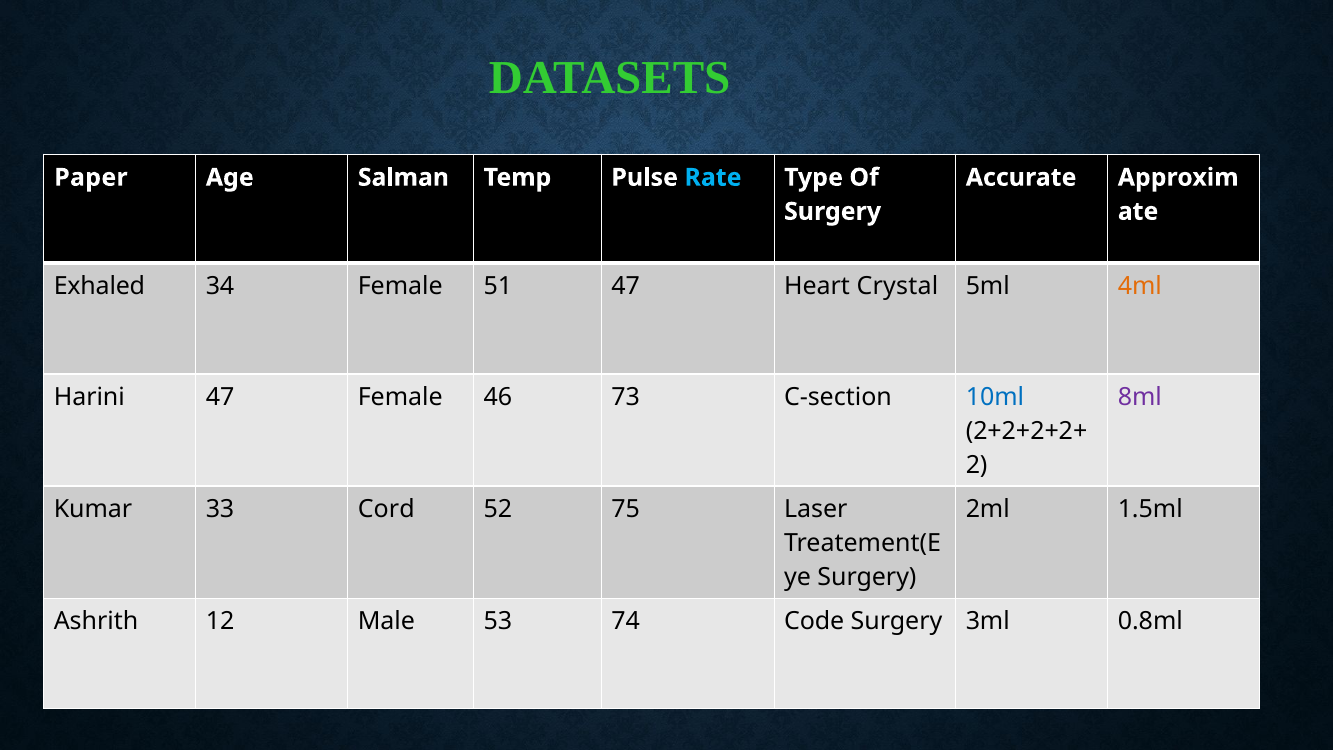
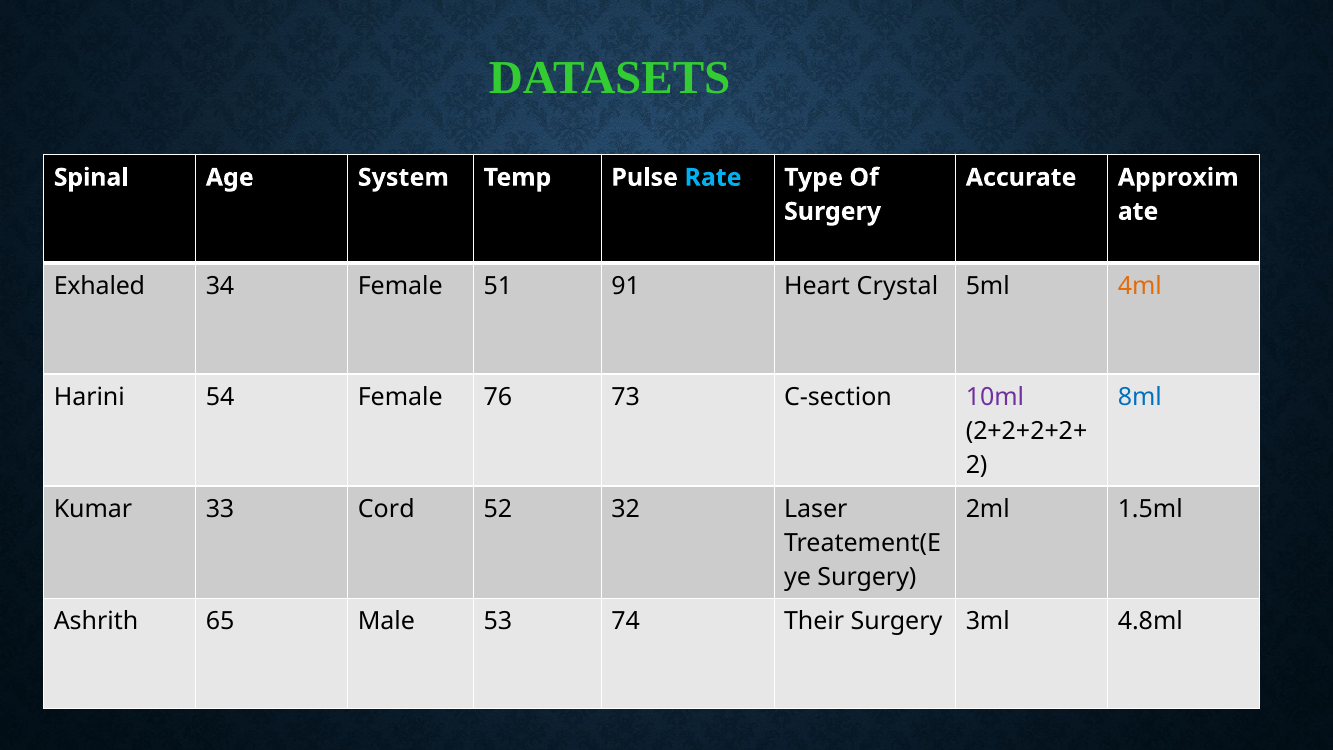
Paper: Paper -> Spinal (91, 177)
Salman: Salman -> System (403, 177)
51 47: 47 -> 91 (626, 287)
Harini 47: 47 -> 54 (220, 397)
46: 46 -> 76 (498, 397)
10ml colour: blue -> purple (995, 397)
8ml colour: purple -> blue (1140, 397)
75: 75 -> 32 (626, 509)
12: 12 -> 65 (220, 621)
Code: Code -> Their (814, 621)
0.8ml: 0.8ml -> 4.8ml (1150, 621)
